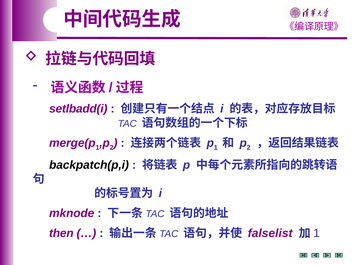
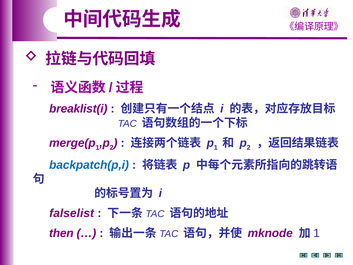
setlbadd(i: setlbadd(i -> breaklist(i (78, 109)
backpatch(p,i colour: black -> blue (89, 165)
mknode: mknode -> falselist (72, 213)
falselist: falselist -> mknode (270, 233)
